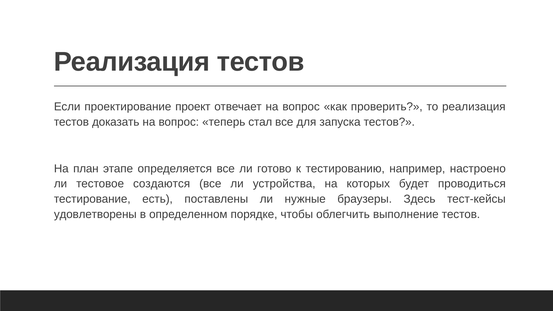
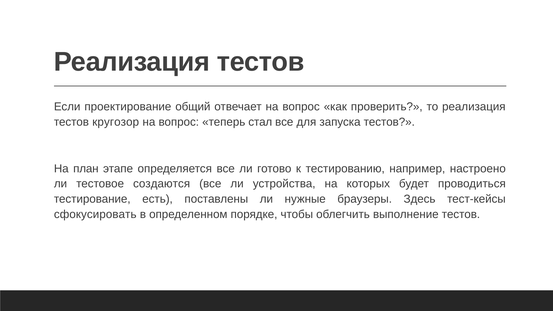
проект: проект -> общий (193, 107)
доказать: доказать -> кругозор (116, 122)
удовлетворены: удовлетворены -> сфокусировать (95, 214)
